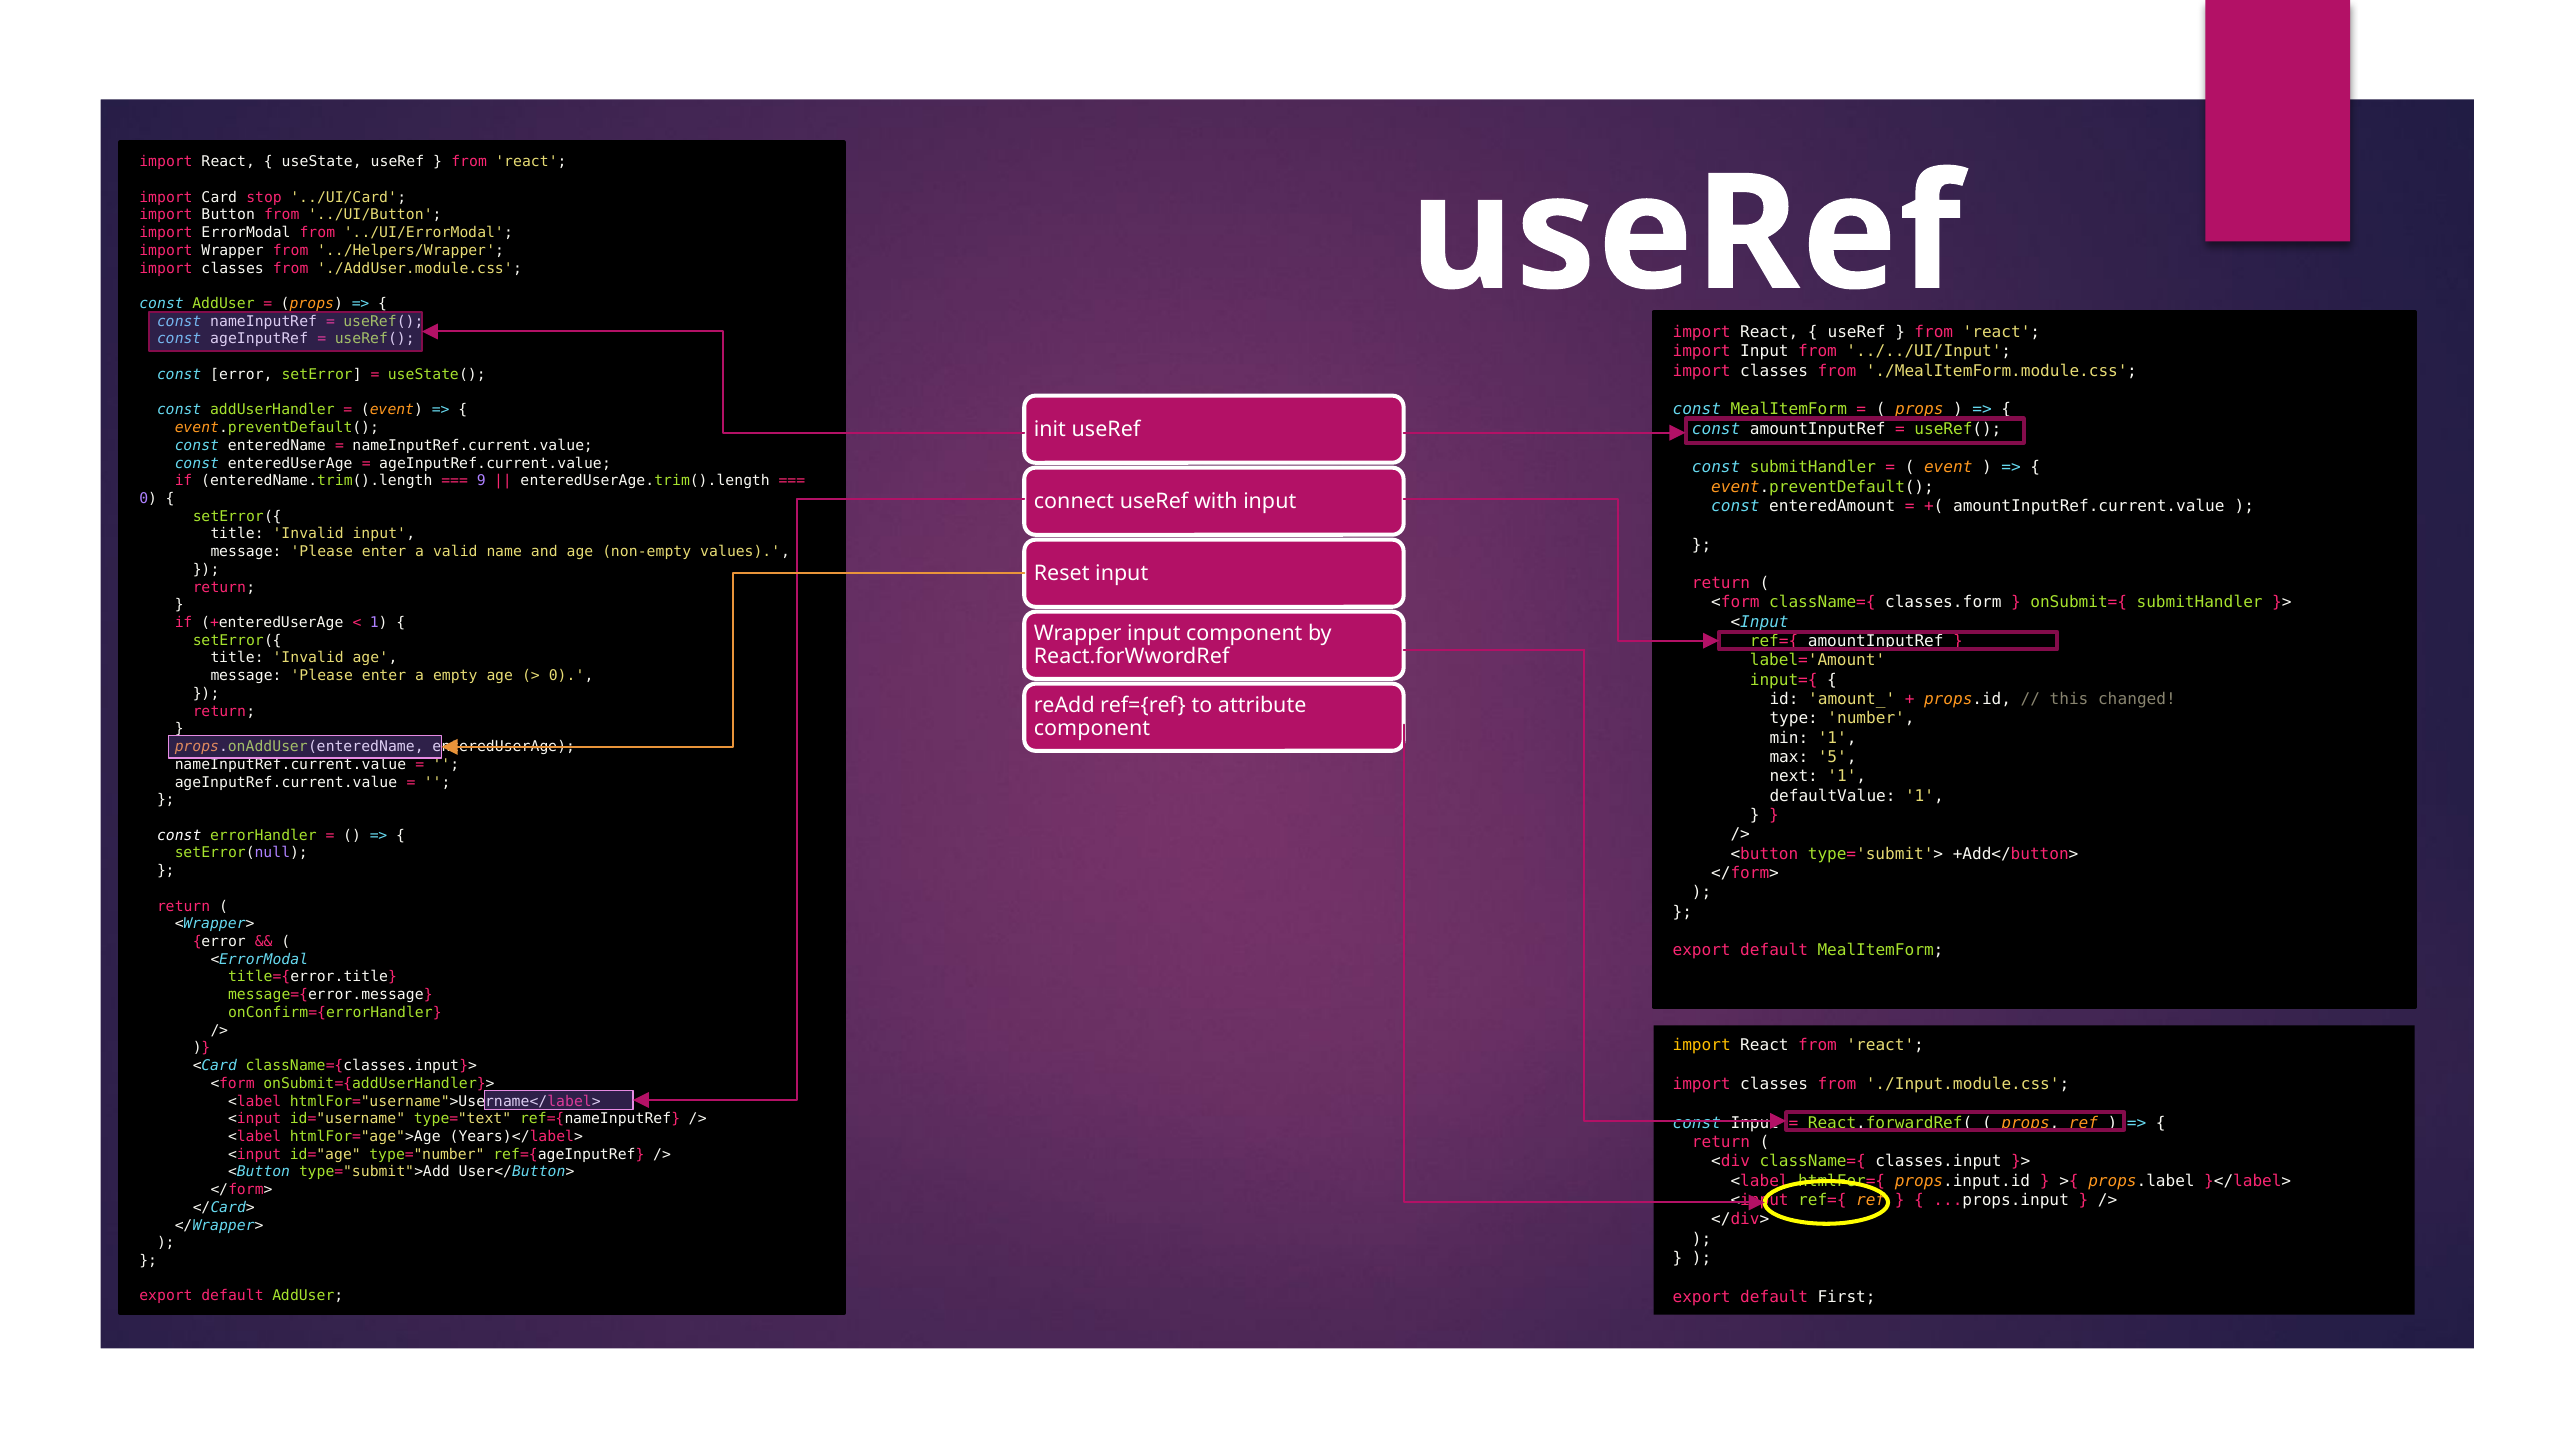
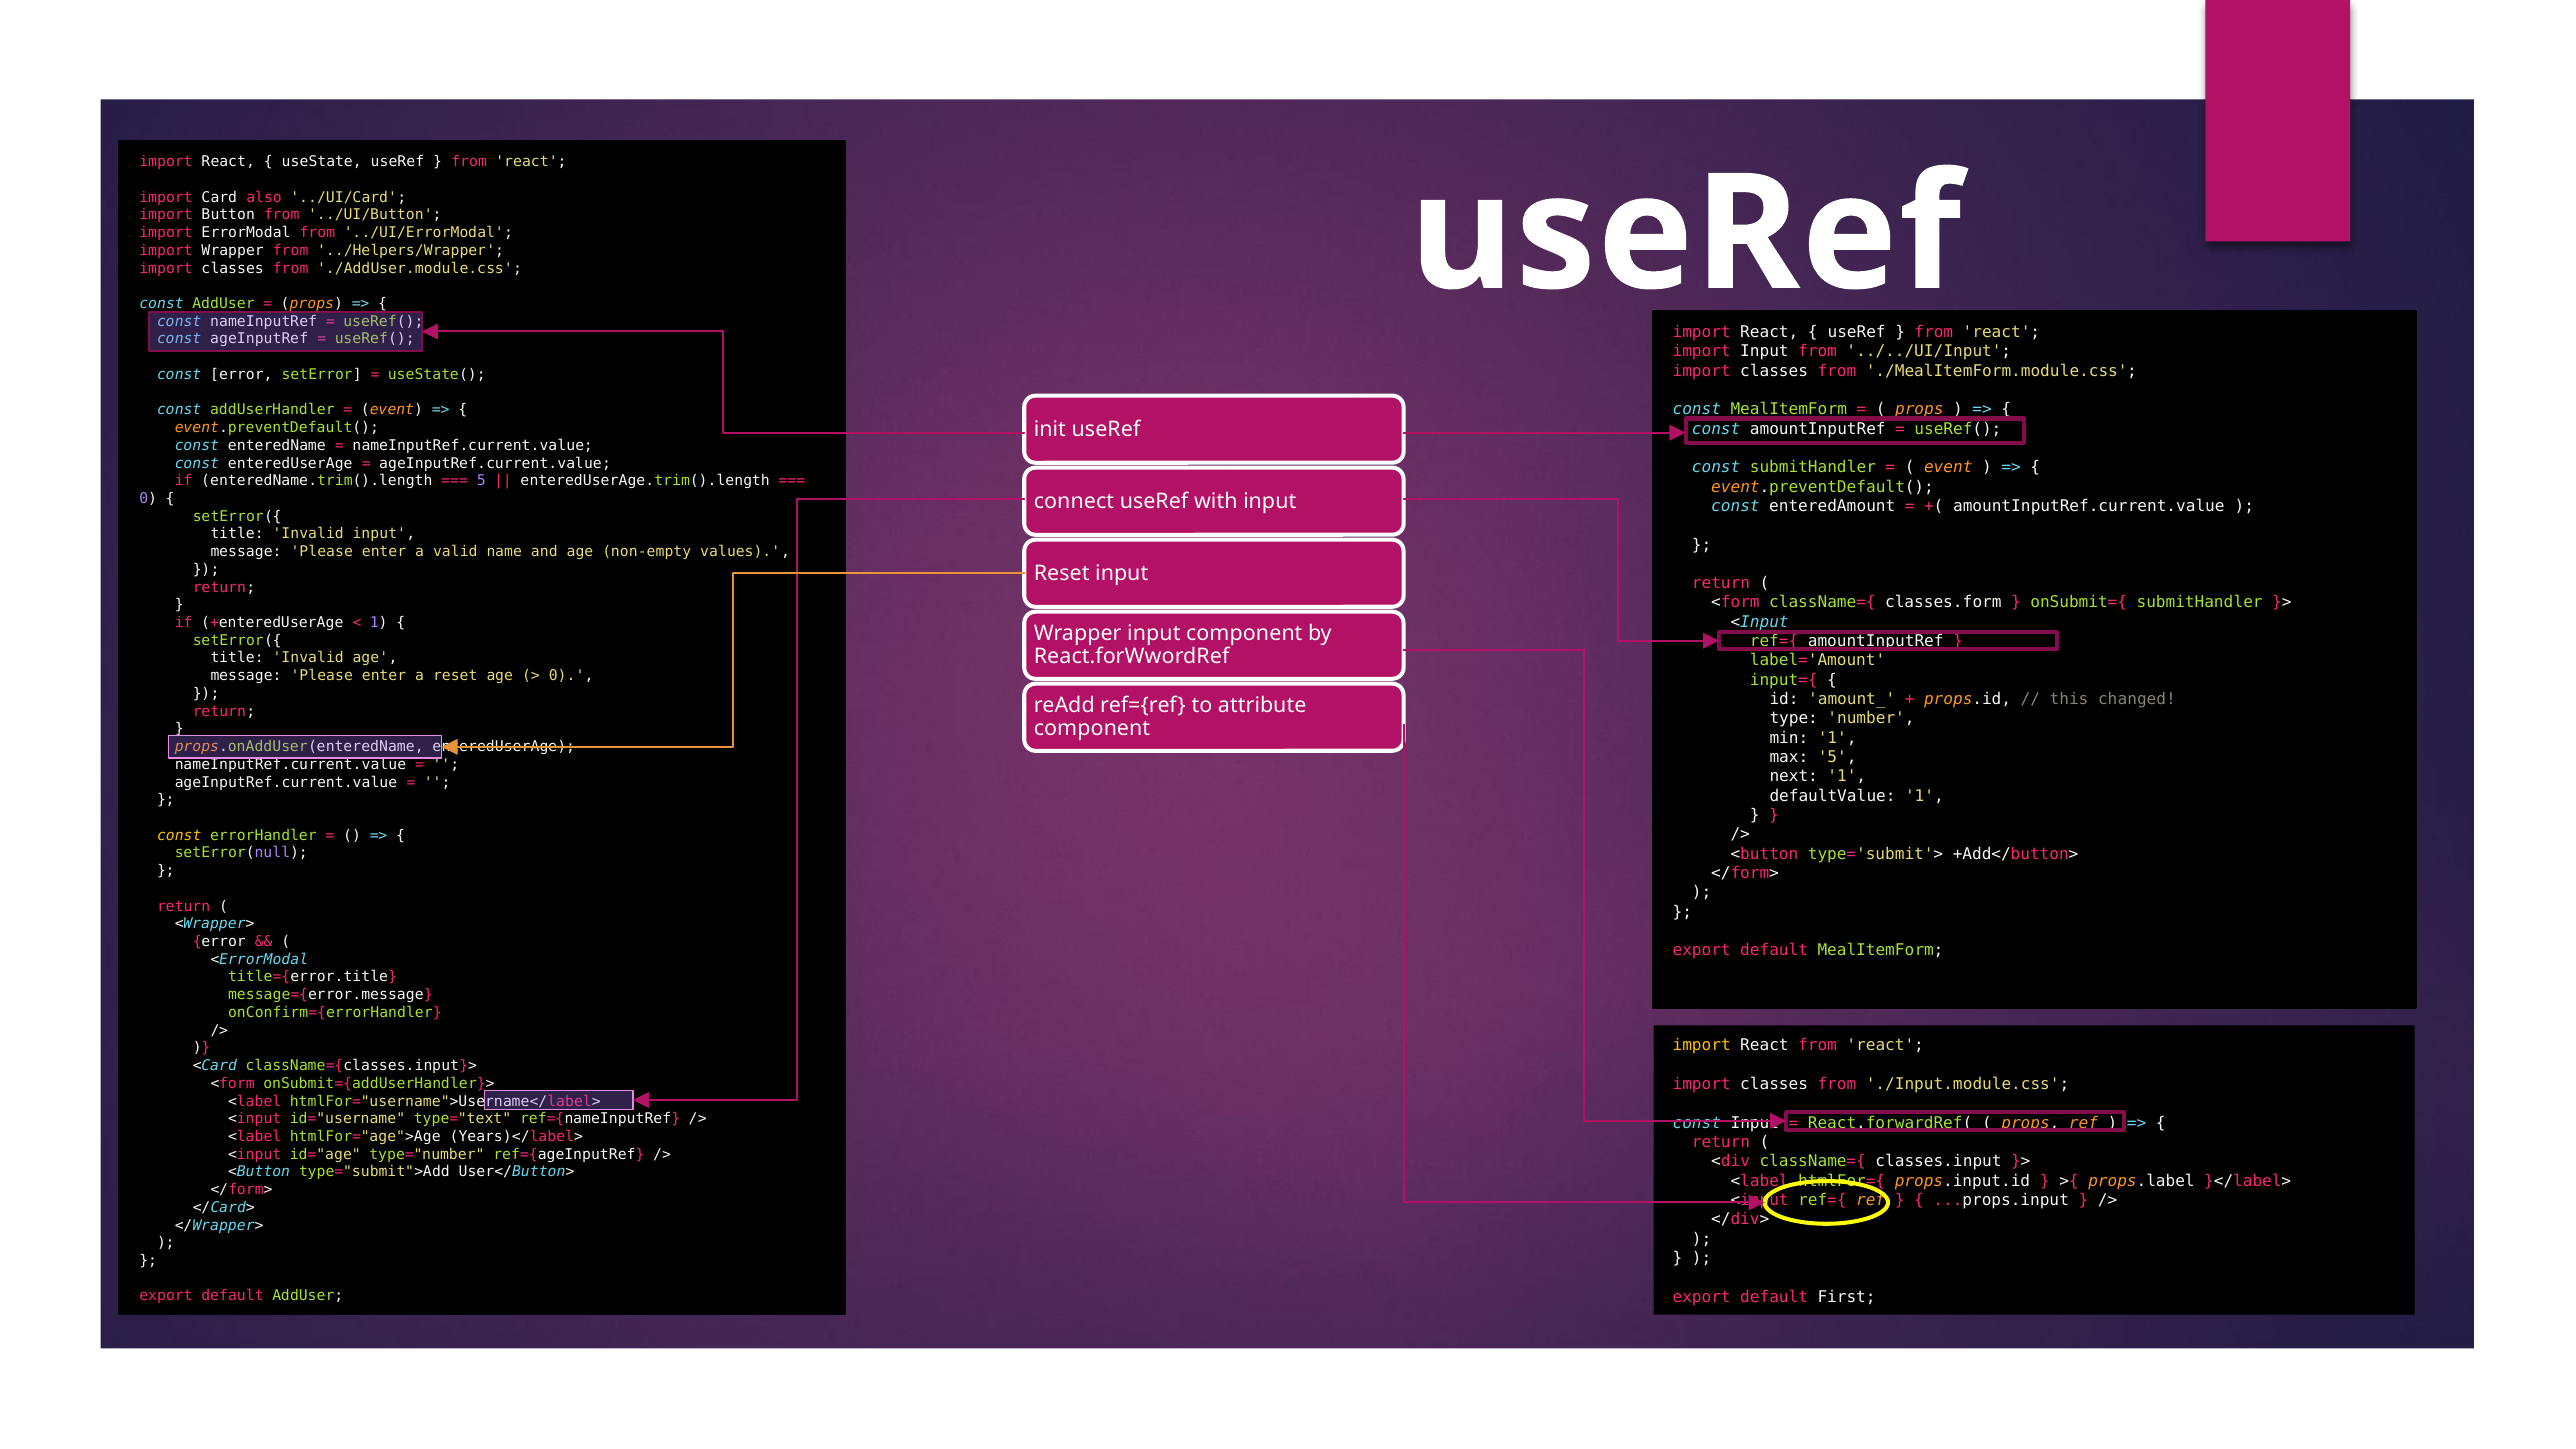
stop: stop -> also (264, 197)
9: 9 -> 5 (481, 481)
a empty: empty -> reset (455, 676)
const colour: white -> yellow (179, 835)
